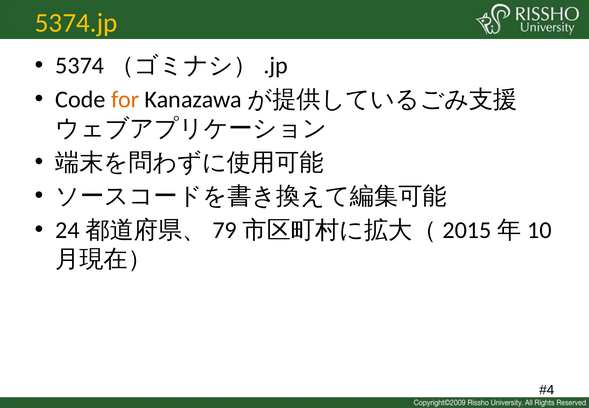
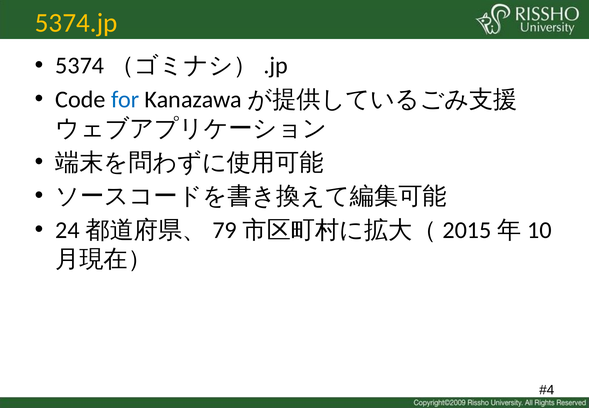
for colour: orange -> blue (125, 99)
